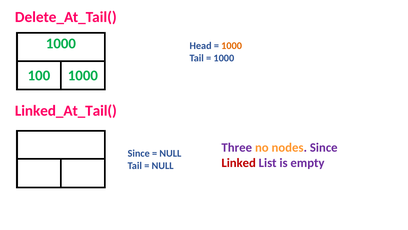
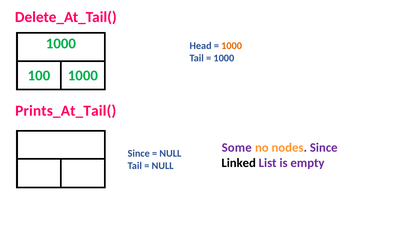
Linked_At_Tail(: Linked_At_Tail( -> Prints_At_Tail( (66, 111)
Three: Three -> Some (237, 147)
Linked colour: red -> black (239, 163)
